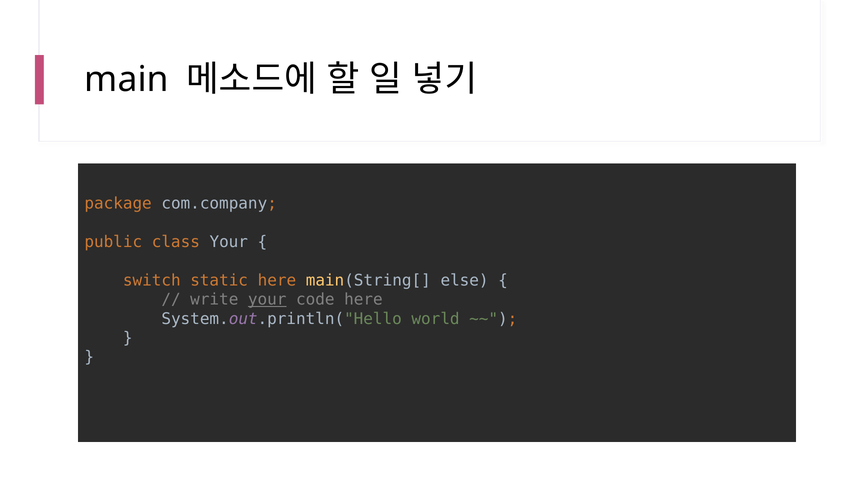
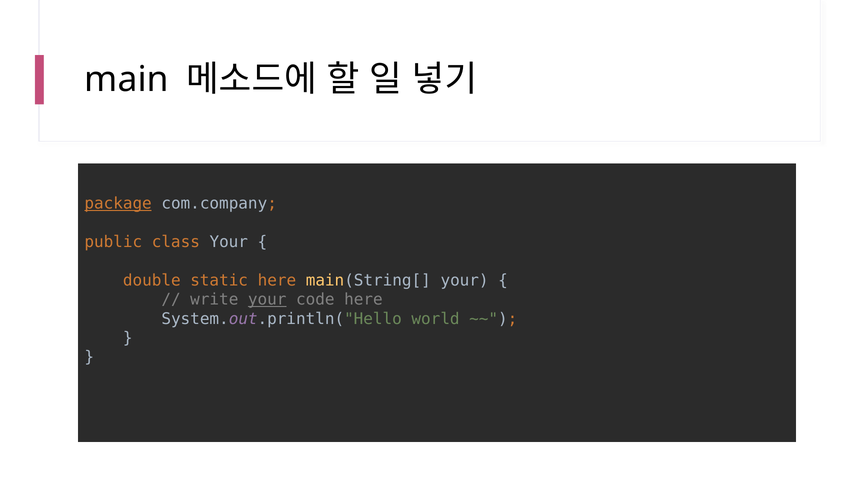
package underline: none -> present (118, 203)
switch: switch -> double (152, 280)
main(String[ else: else -> your (465, 280)
